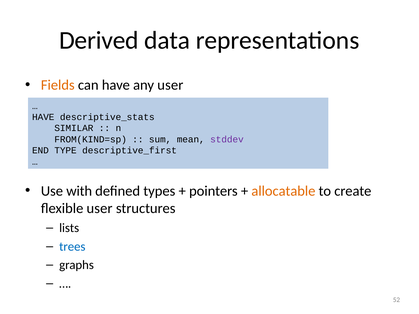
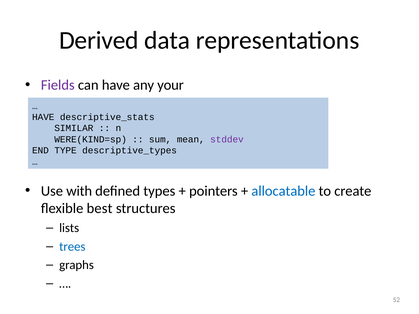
Fields colour: orange -> purple (58, 85)
any user: user -> your (171, 85)
FROM(KIND=sp: FROM(KIND=sp -> WERE(KIND=sp (91, 140)
descriptive_first: descriptive_first -> descriptive_types (130, 151)
allocatable colour: orange -> blue (283, 191)
flexible user: user -> best (100, 209)
